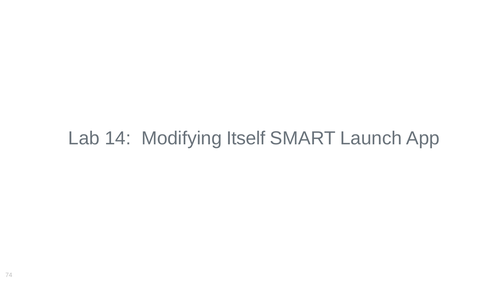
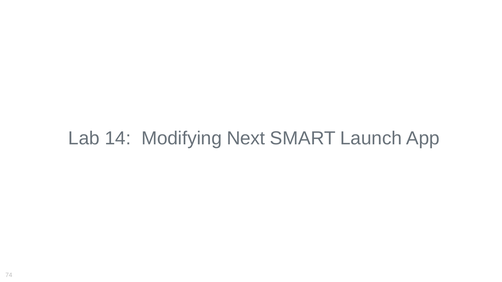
Itself: Itself -> Next (246, 139)
